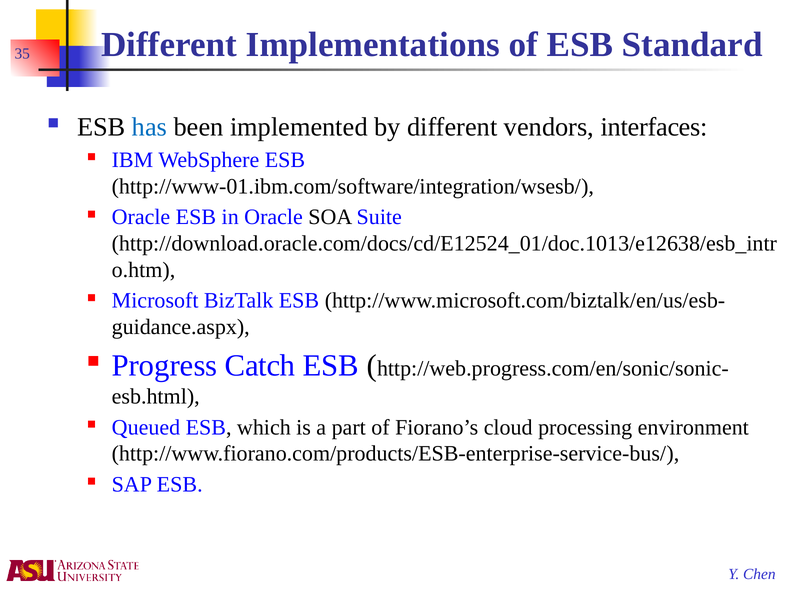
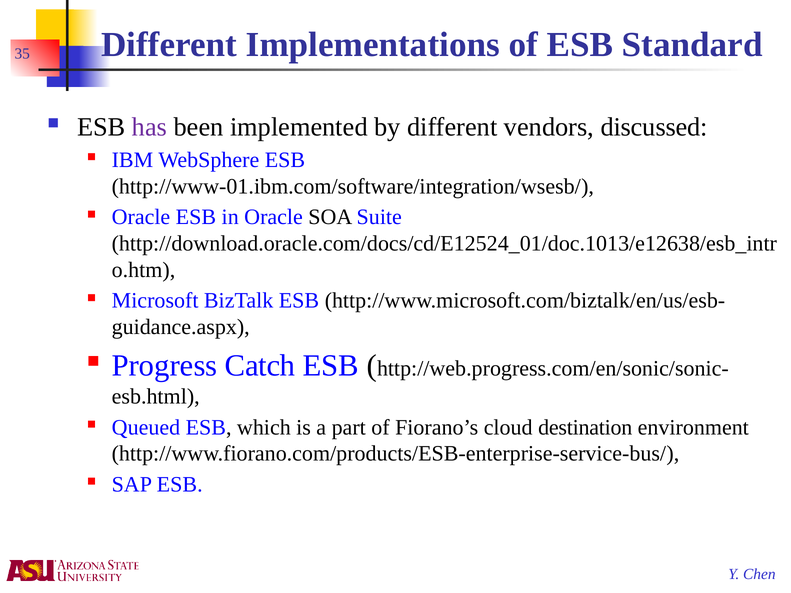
has colour: blue -> purple (150, 127)
interfaces: interfaces -> discussed (654, 127)
processing: processing -> destination (585, 427)
